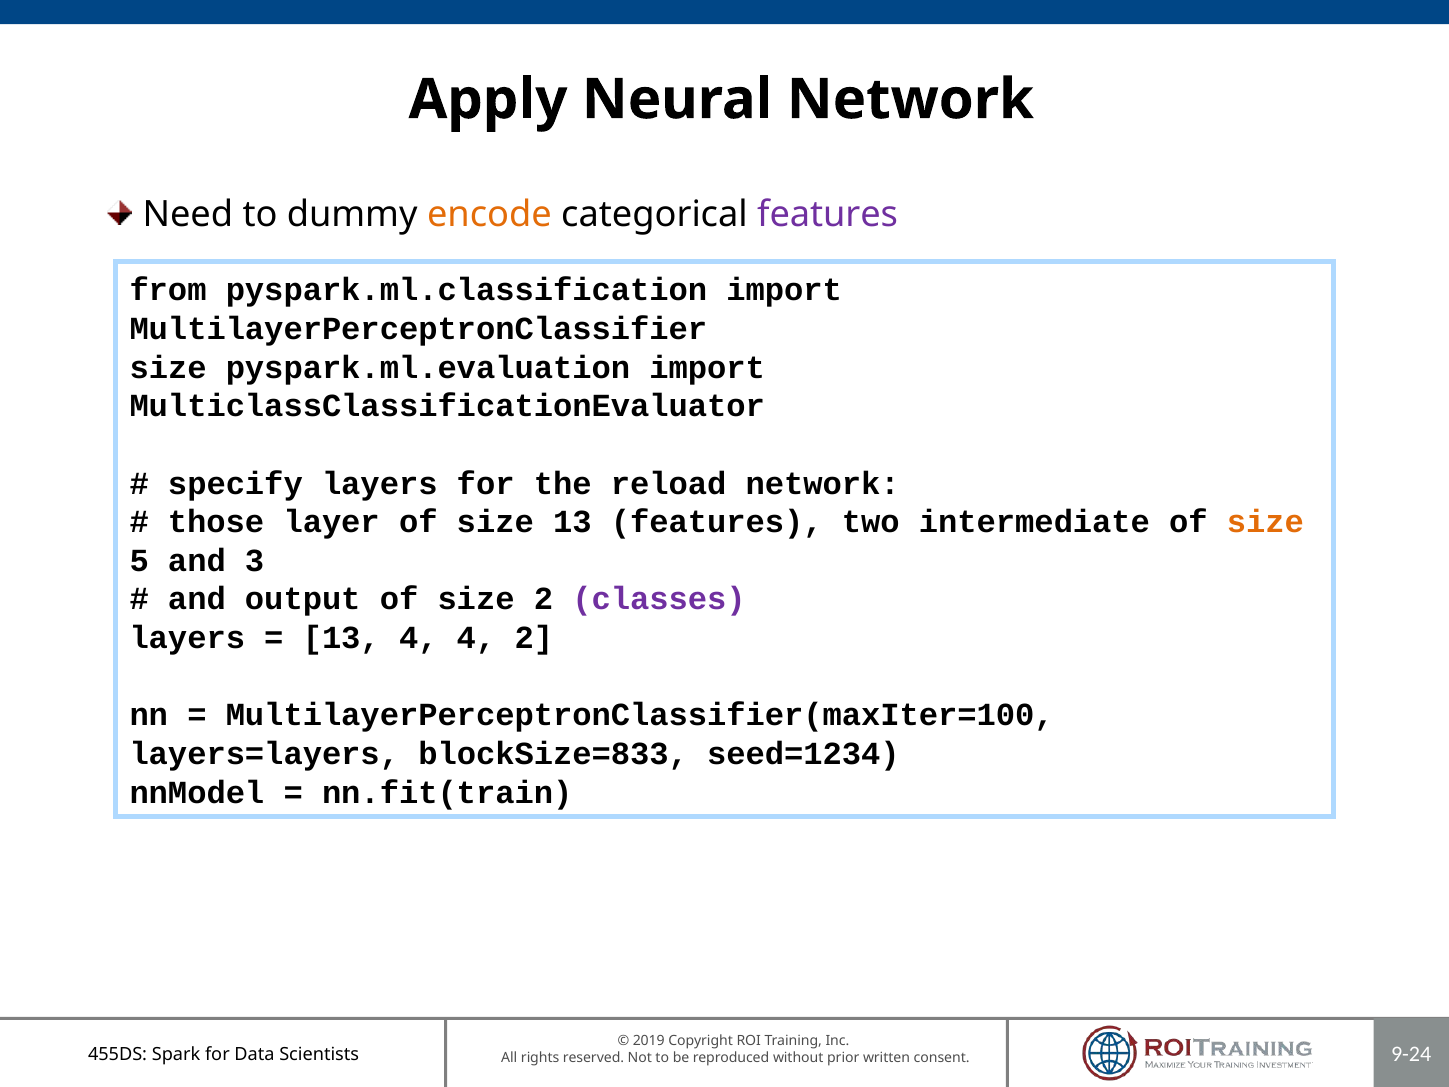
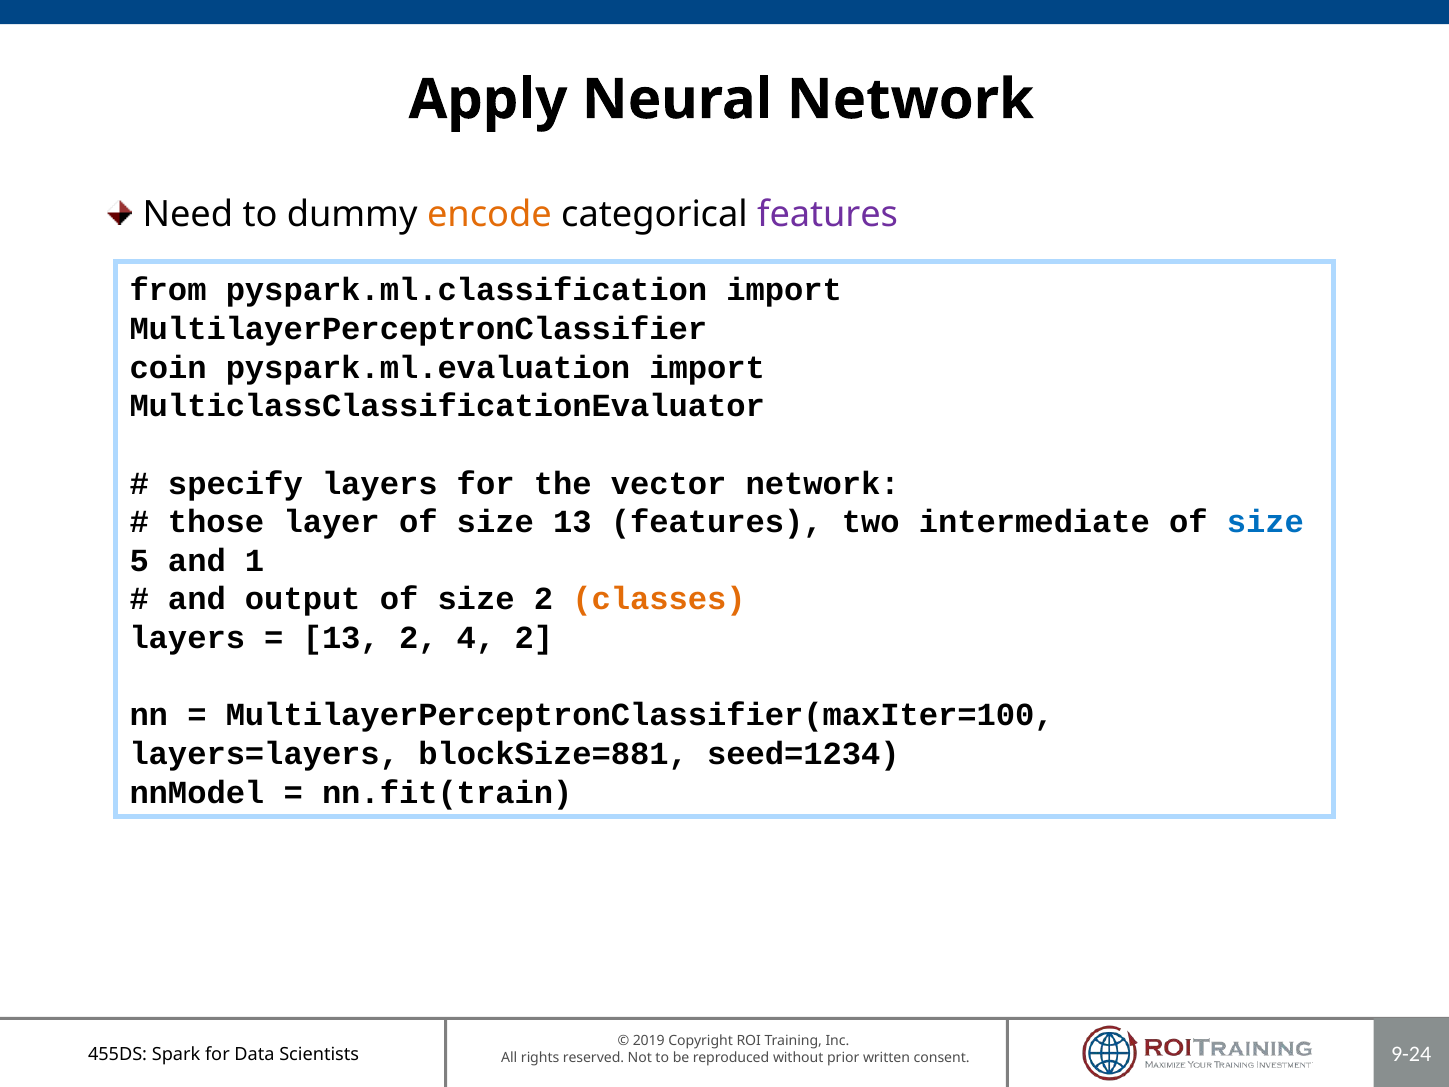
size: size -> coin (168, 367)
reload: reload -> vector (669, 483)
size colour: orange -> blue (1265, 522)
3: 3 -> 1 (255, 561)
classes colour: purple -> orange (659, 599)
13 4: 4 -> 2 (418, 638)
blockSize=833: blockSize=833 -> blockSize=881 (553, 754)
